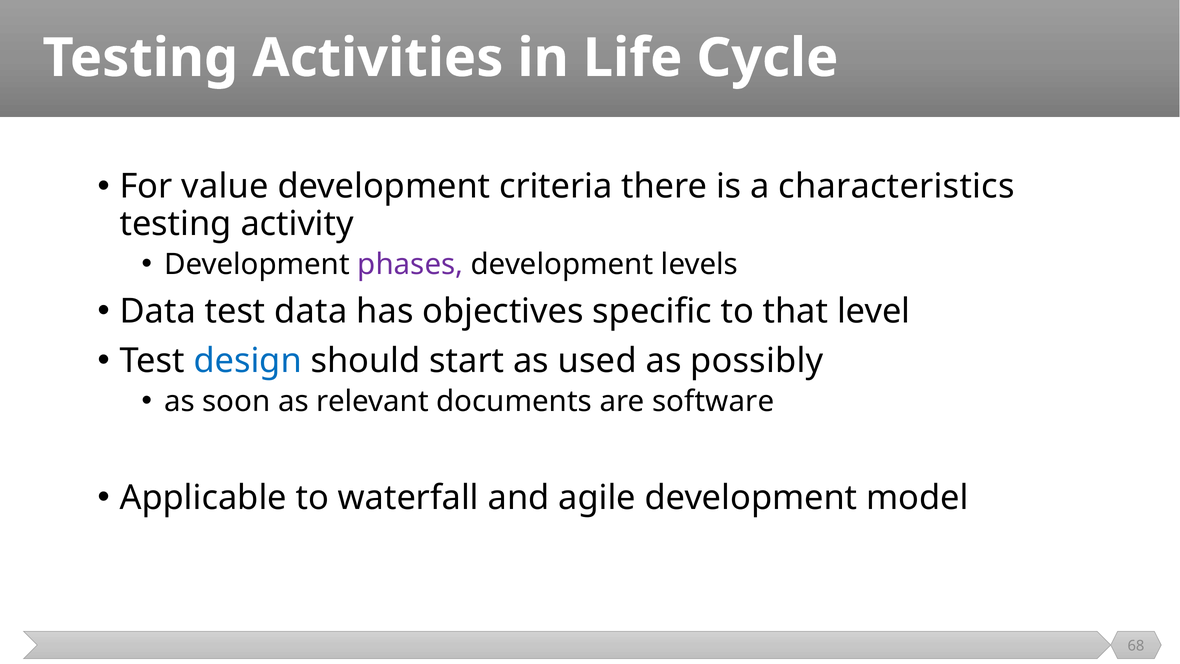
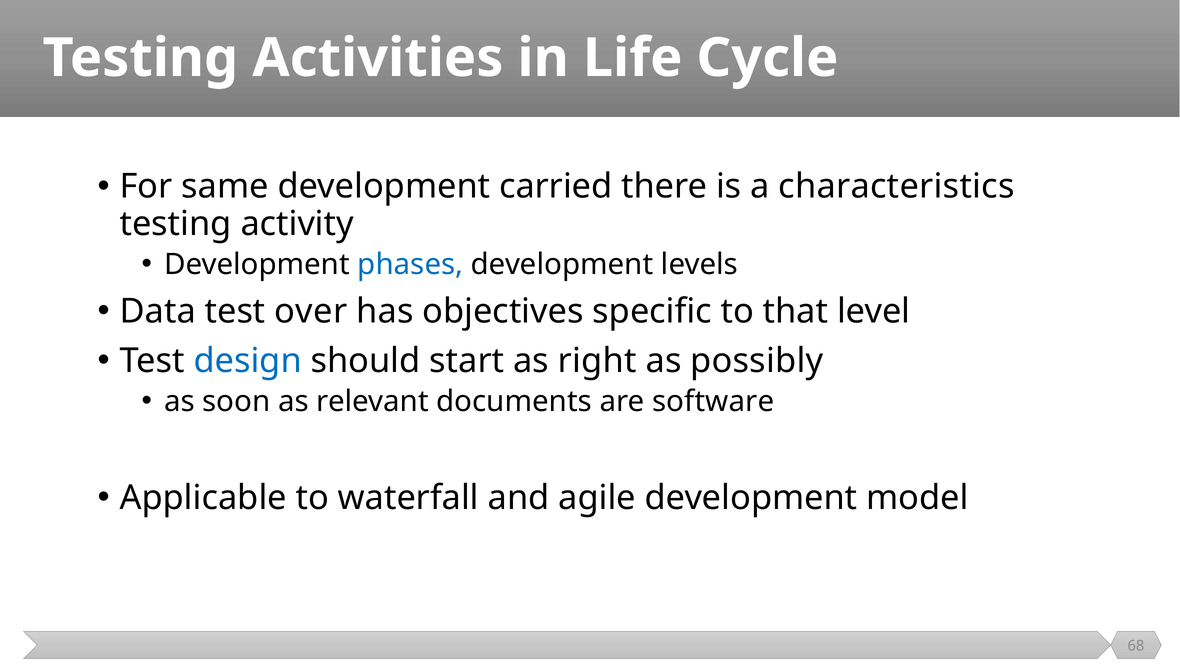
value: value -> same (225, 186)
criteria: criteria -> carried (556, 186)
phases colour: purple -> blue (410, 264)
test data: data -> over (311, 311)
used: used -> right (597, 361)
